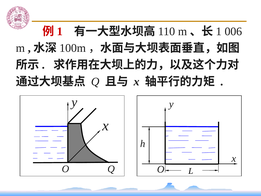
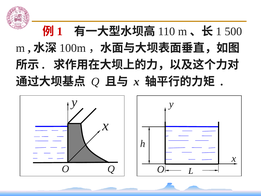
006: 006 -> 500 (233, 31)
